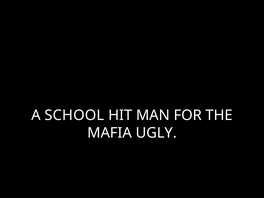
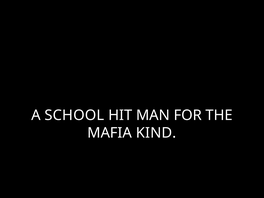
UGLY: UGLY -> KIND (156, 133)
